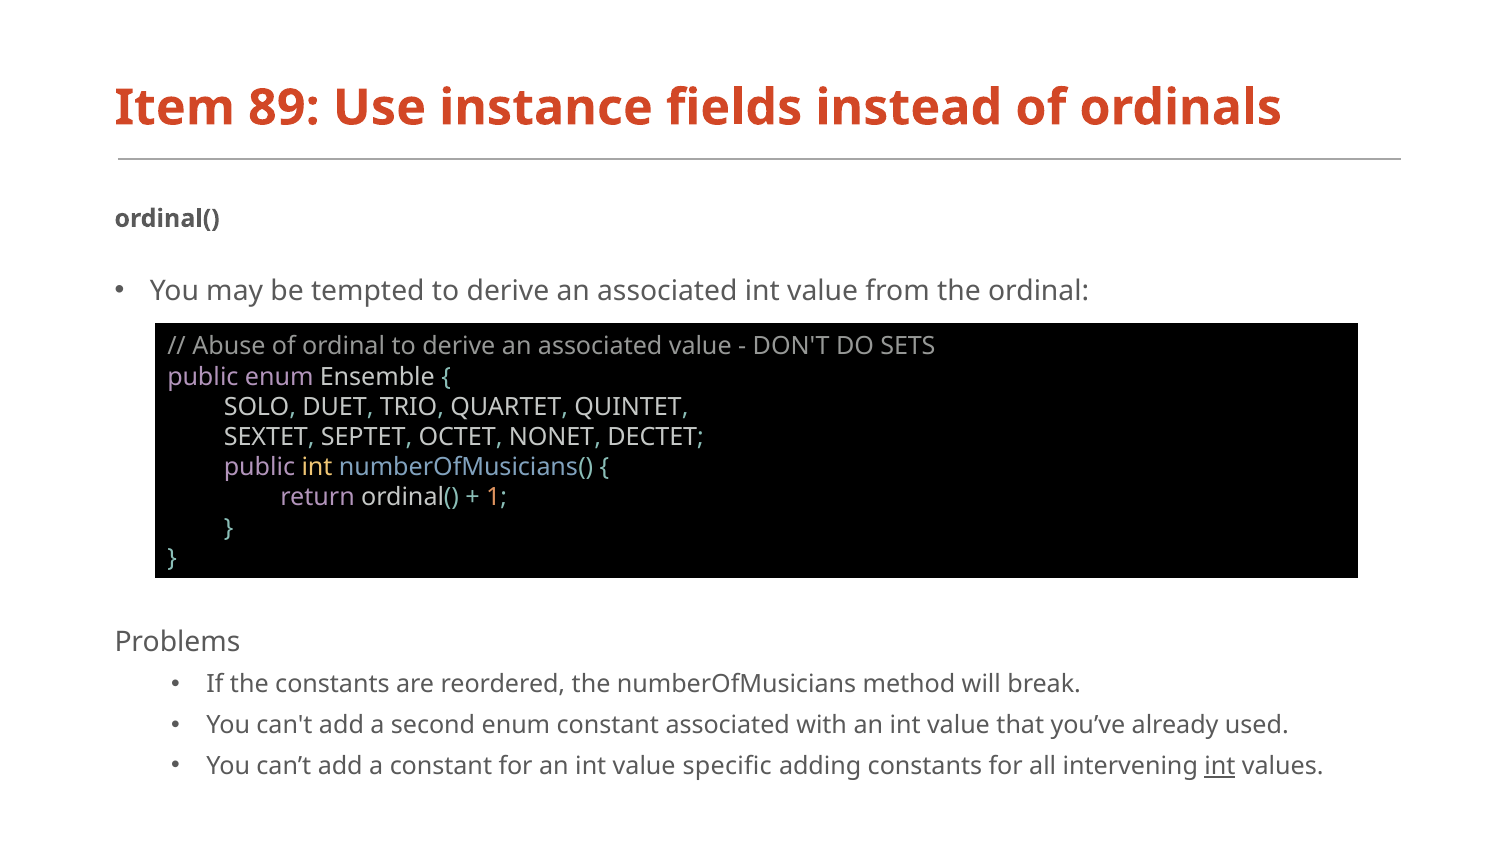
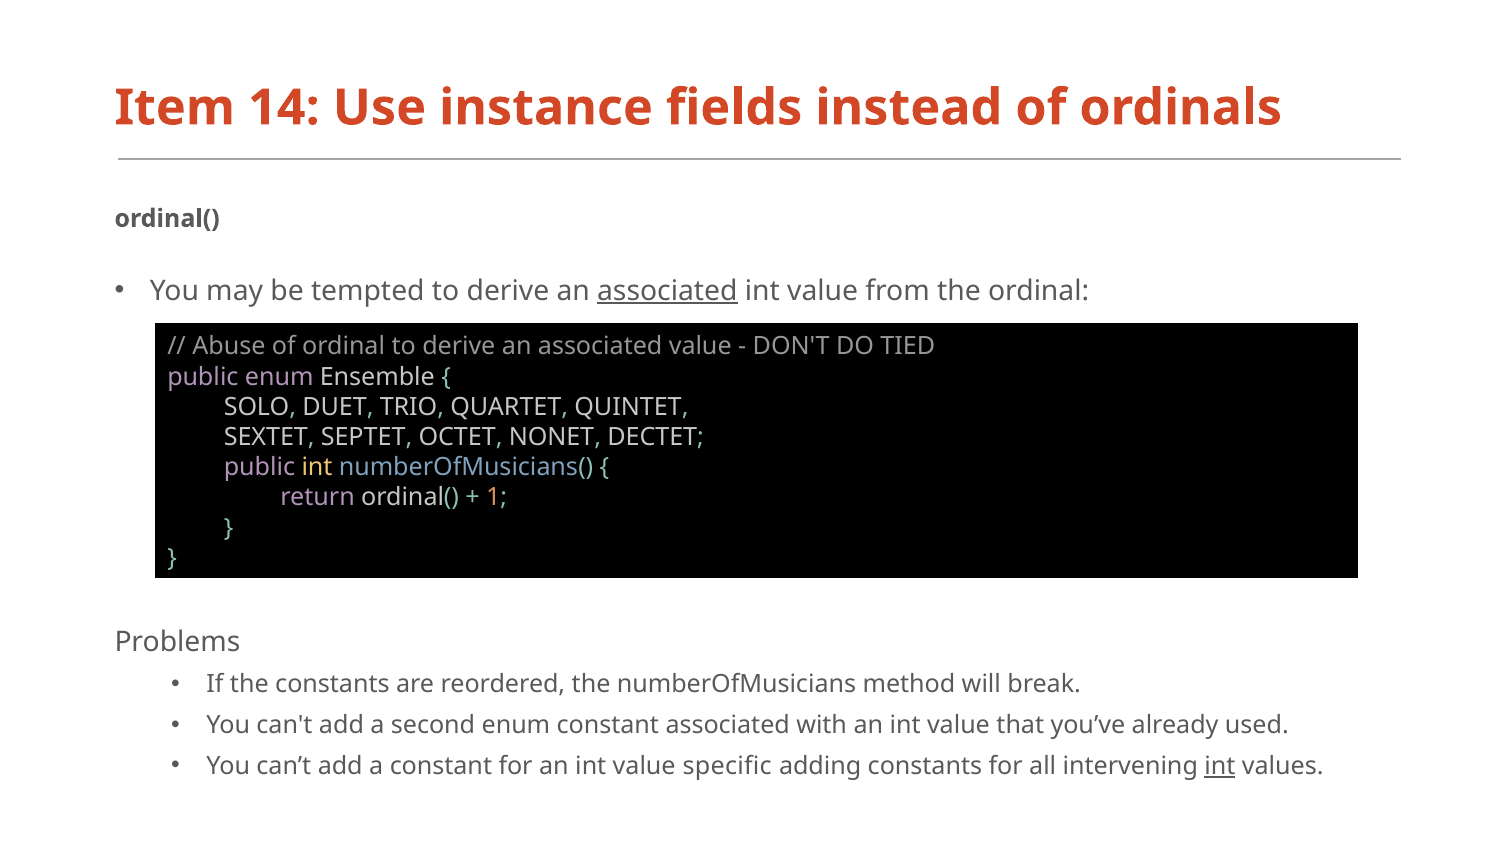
89: 89 -> 14 (284, 108)
associated underline: none -> present (667, 291)
SETS: SETS -> TIED (908, 347)
